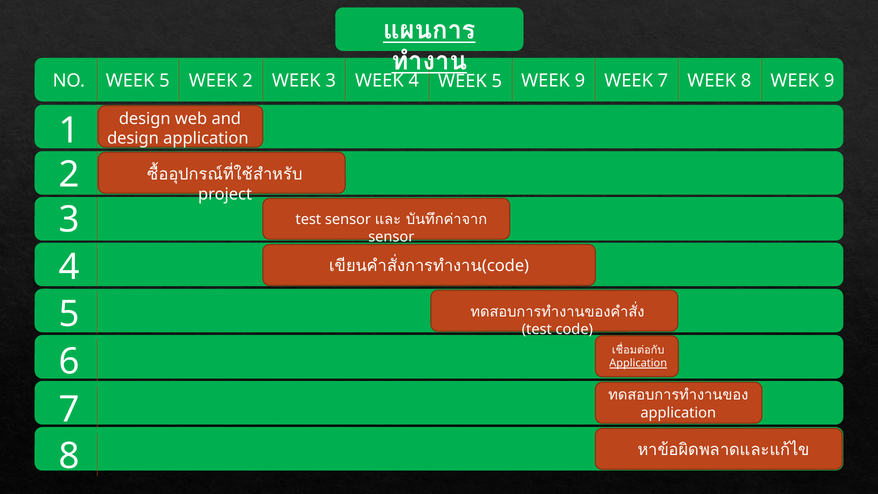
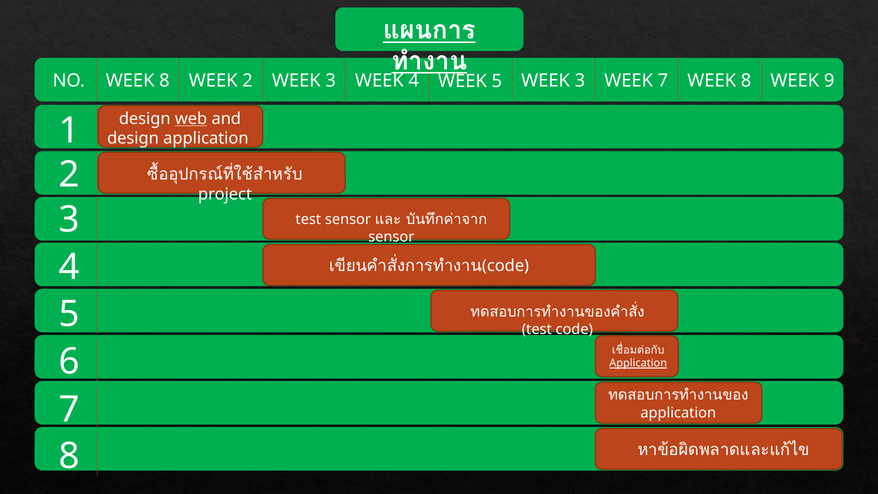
5: 5 -> 8 (164, 81)
5 WEEK 9: 9 -> 3 (580, 81)
web underline: none -> present (191, 119)
